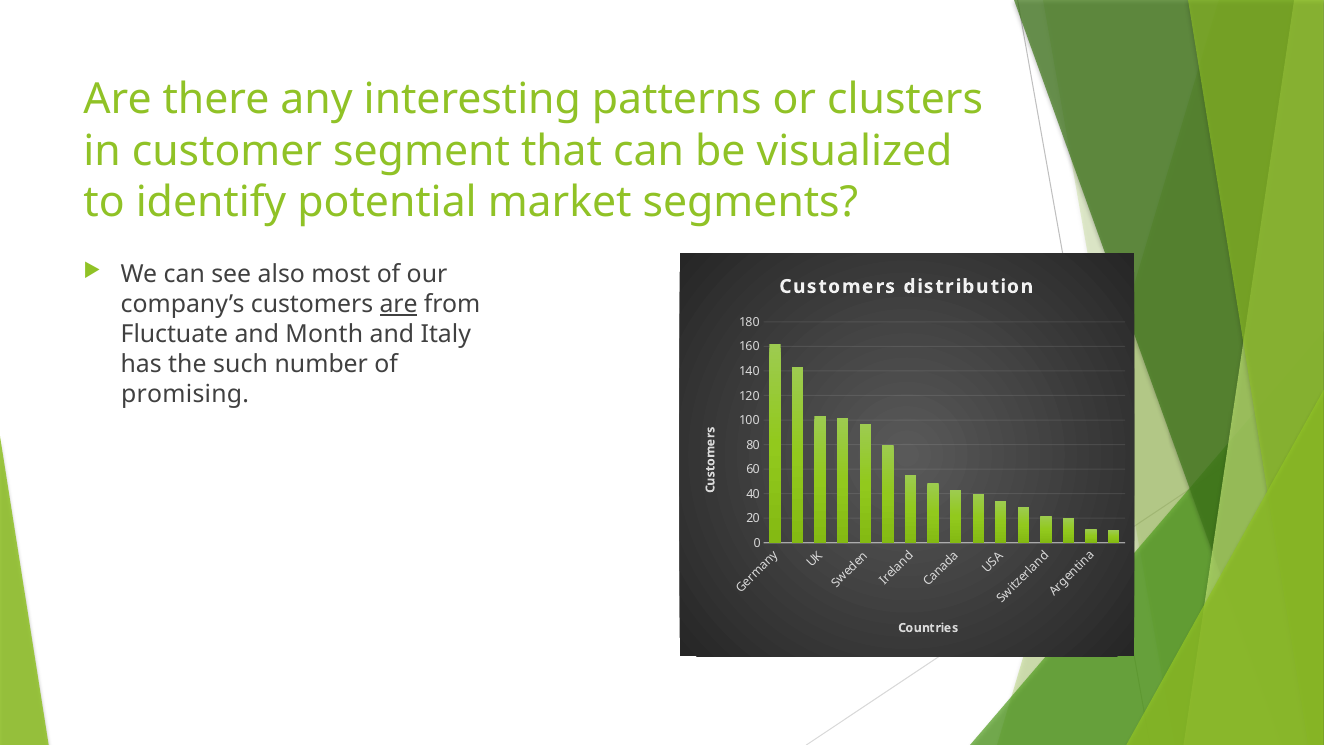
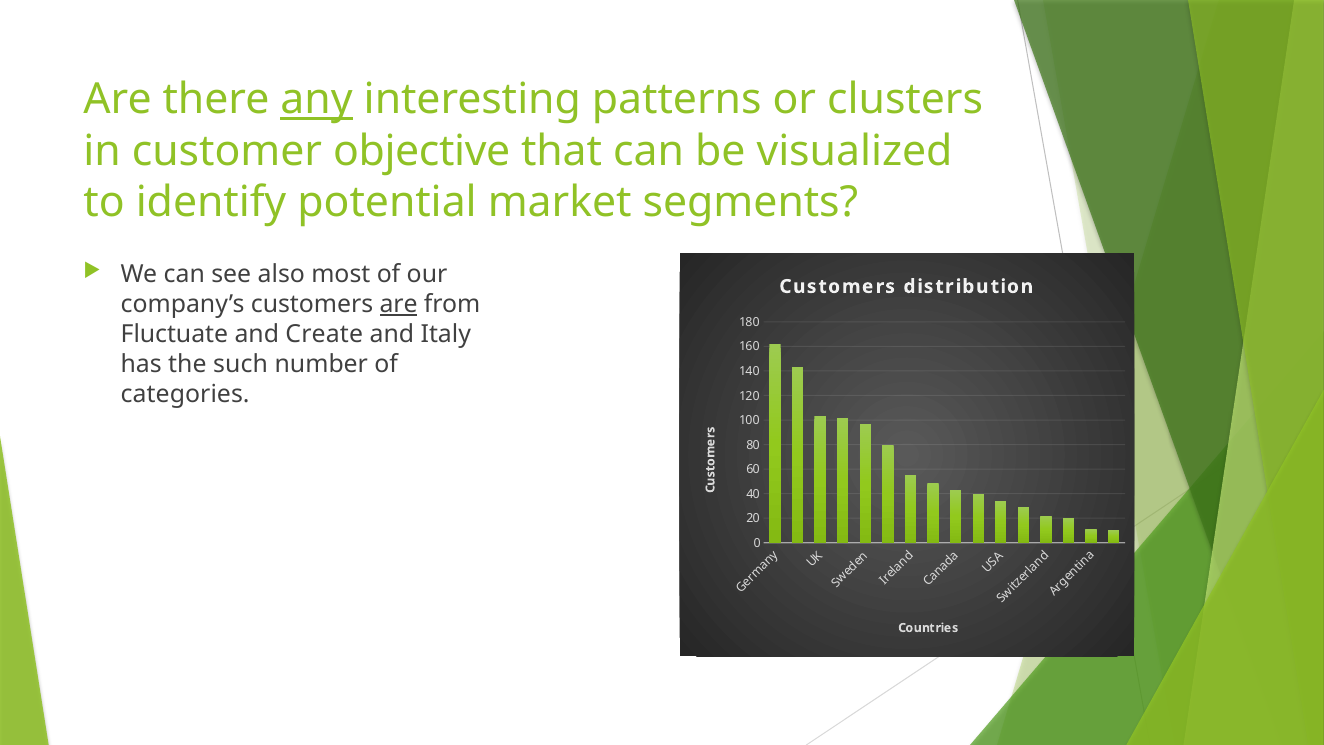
any underline: none -> present (317, 100)
segment: segment -> objective (422, 151)
Month: Month -> Create (324, 334)
promising: promising -> categories (185, 394)
